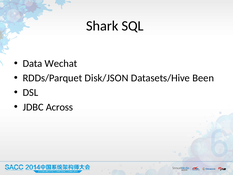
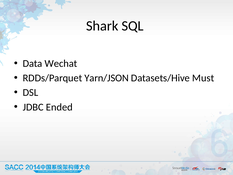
Disk/JSON: Disk/JSON -> Yarn/JSON (107, 78)
Been: Been -> Must (203, 78)
Across: Across -> Ended (59, 107)
